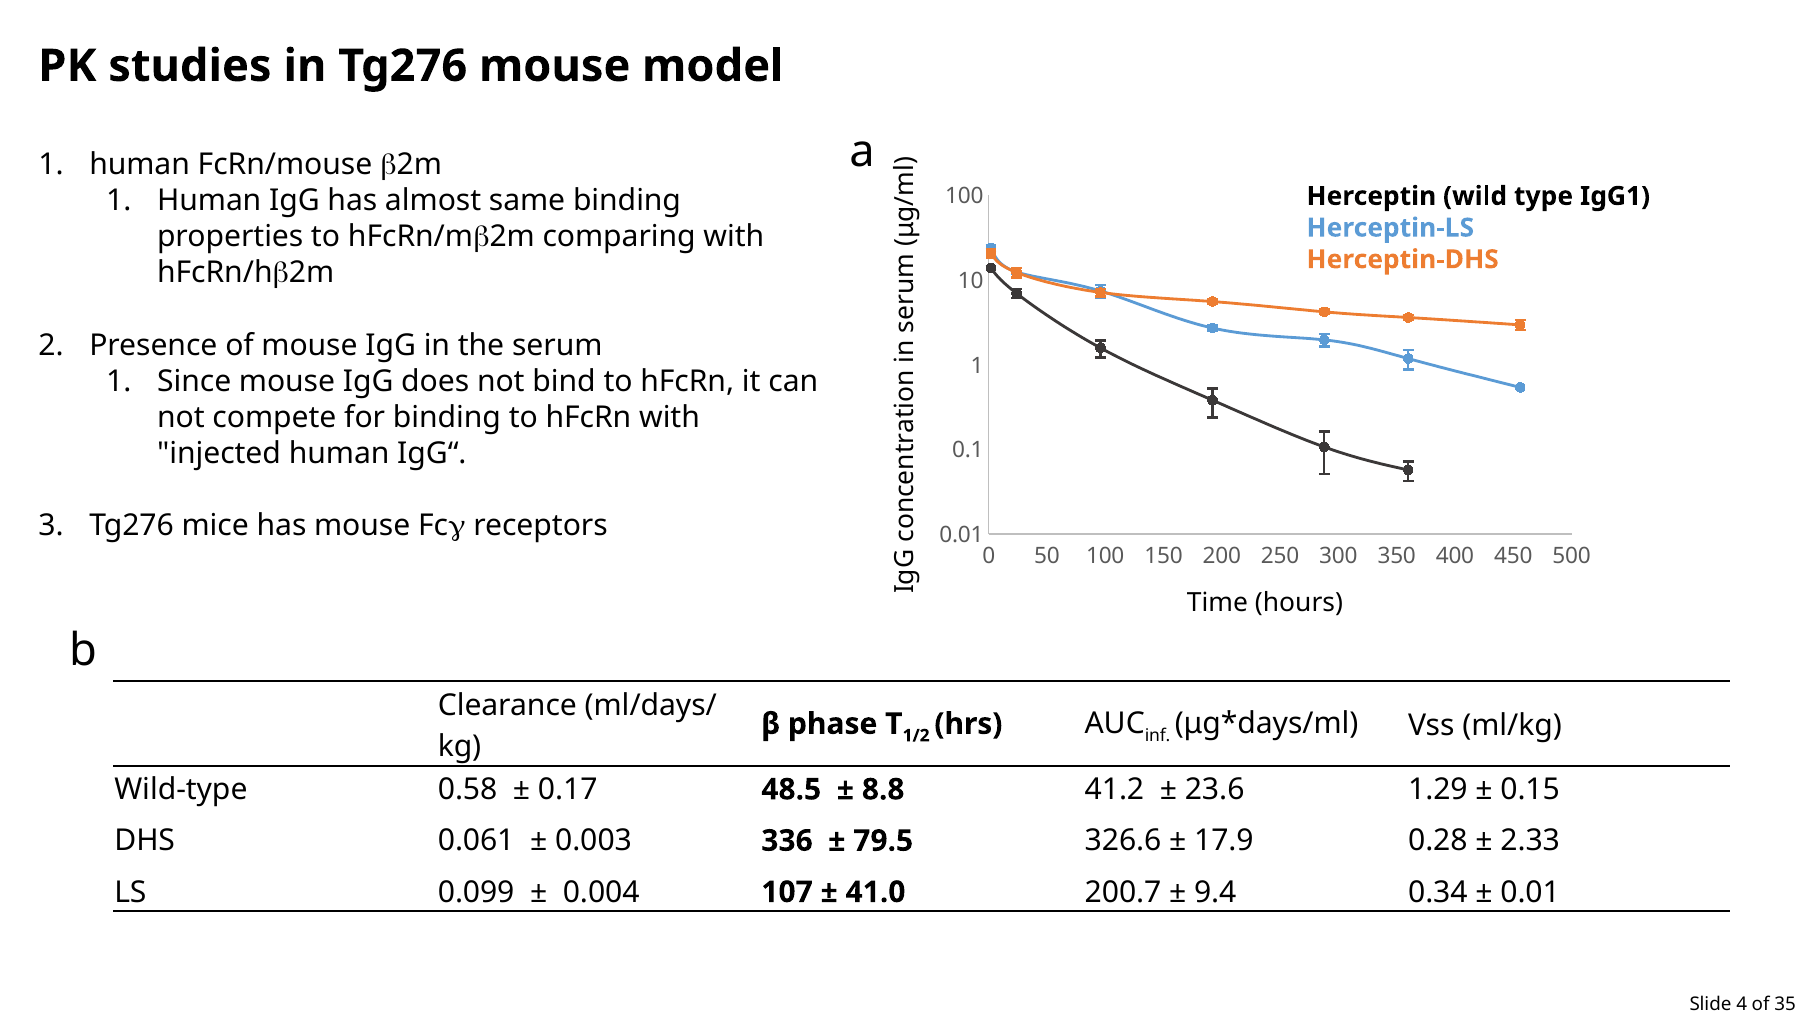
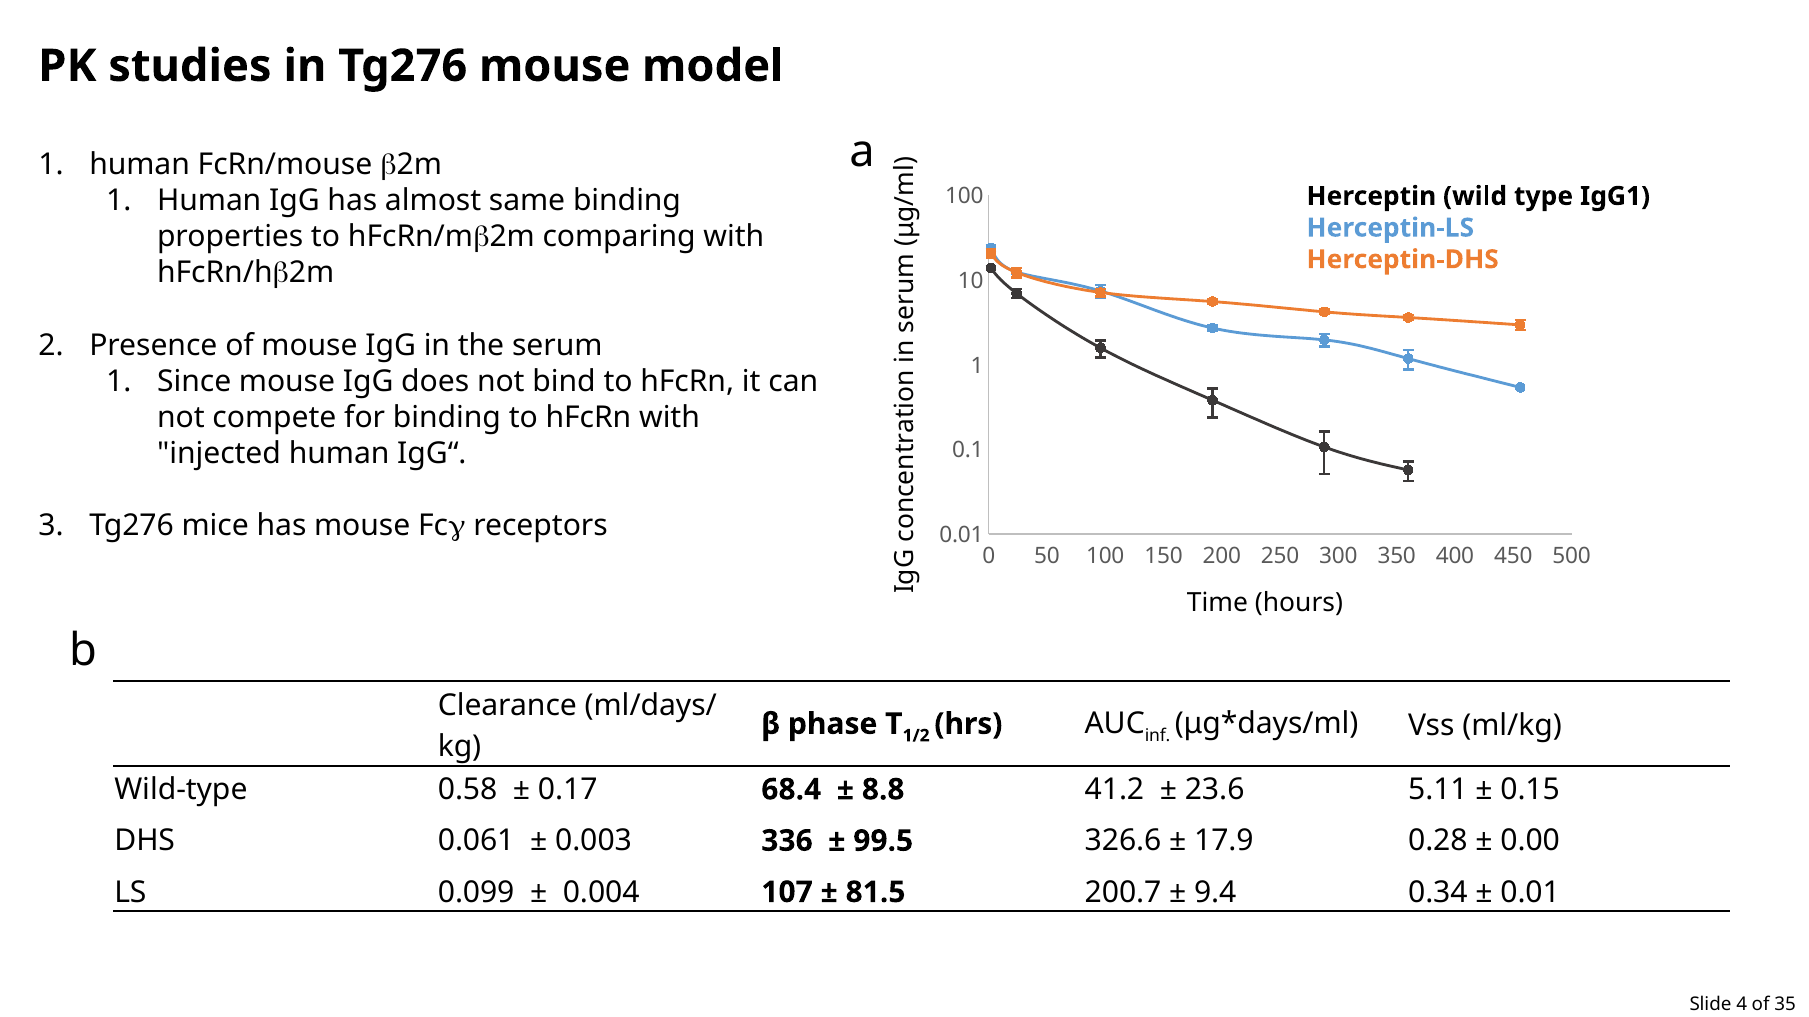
48.5: 48.5 -> 68.4 (791, 790)
1.29: 1.29 -> 5.11 (1438, 790)
79.5: 79.5 -> 99.5 (883, 841)
2.33: 2.33 -> 0.00 (1530, 841)
41.0: 41.0 -> 81.5 (876, 893)
